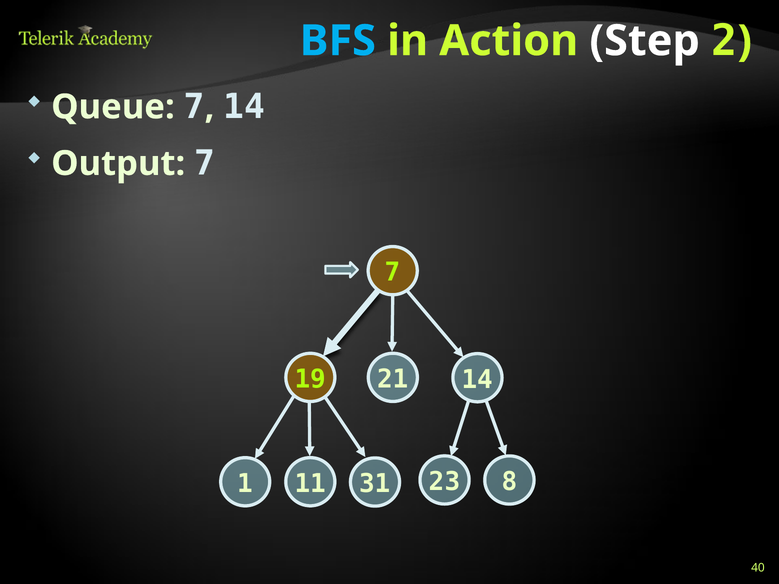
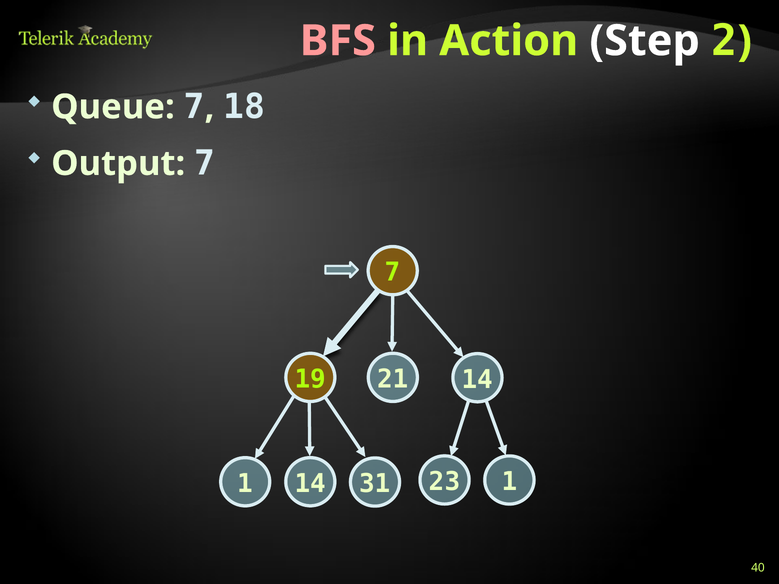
BFS colour: light blue -> pink (338, 41)
14: 14 -> 18 (244, 107)
23 8: 8 -> 1 (509, 482)
1 11: 11 -> 14 (310, 484)
